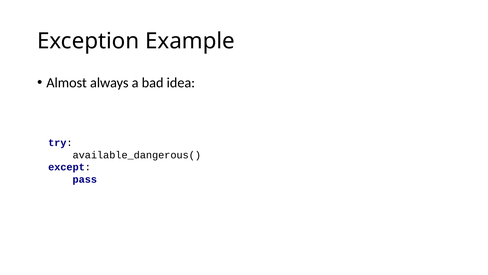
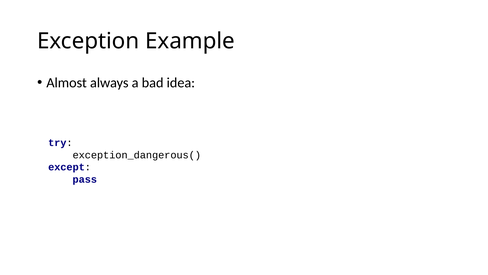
available_dangerous(: available_dangerous( -> exception_dangerous( (137, 155)
